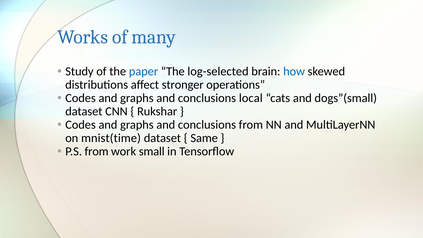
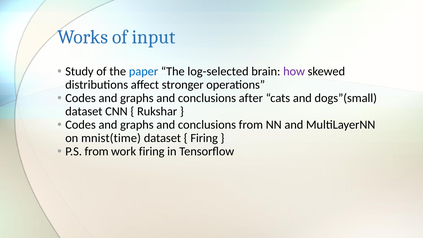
many: many -> input (154, 37)
how colour: blue -> purple (294, 72)
local: local -> after (251, 98)
Same: Same -> Firing (204, 138)
work small: small -> firing (152, 151)
